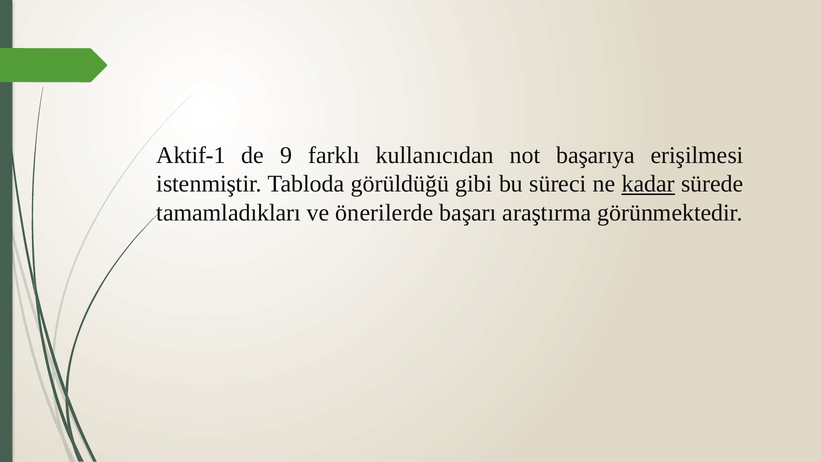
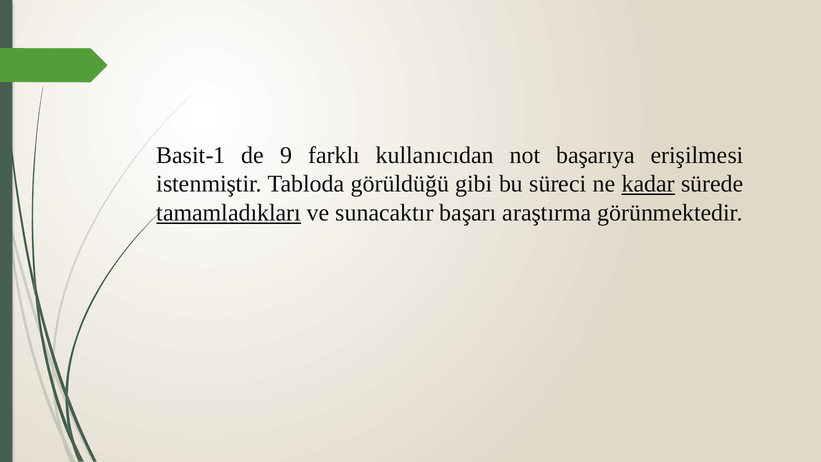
Aktif-1: Aktif-1 -> Basit-1 (191, 155)
tamamladıkları underline: none -> present (229, 213)
önerilerde: önerilerde -> sunacaktır (384, 213)
